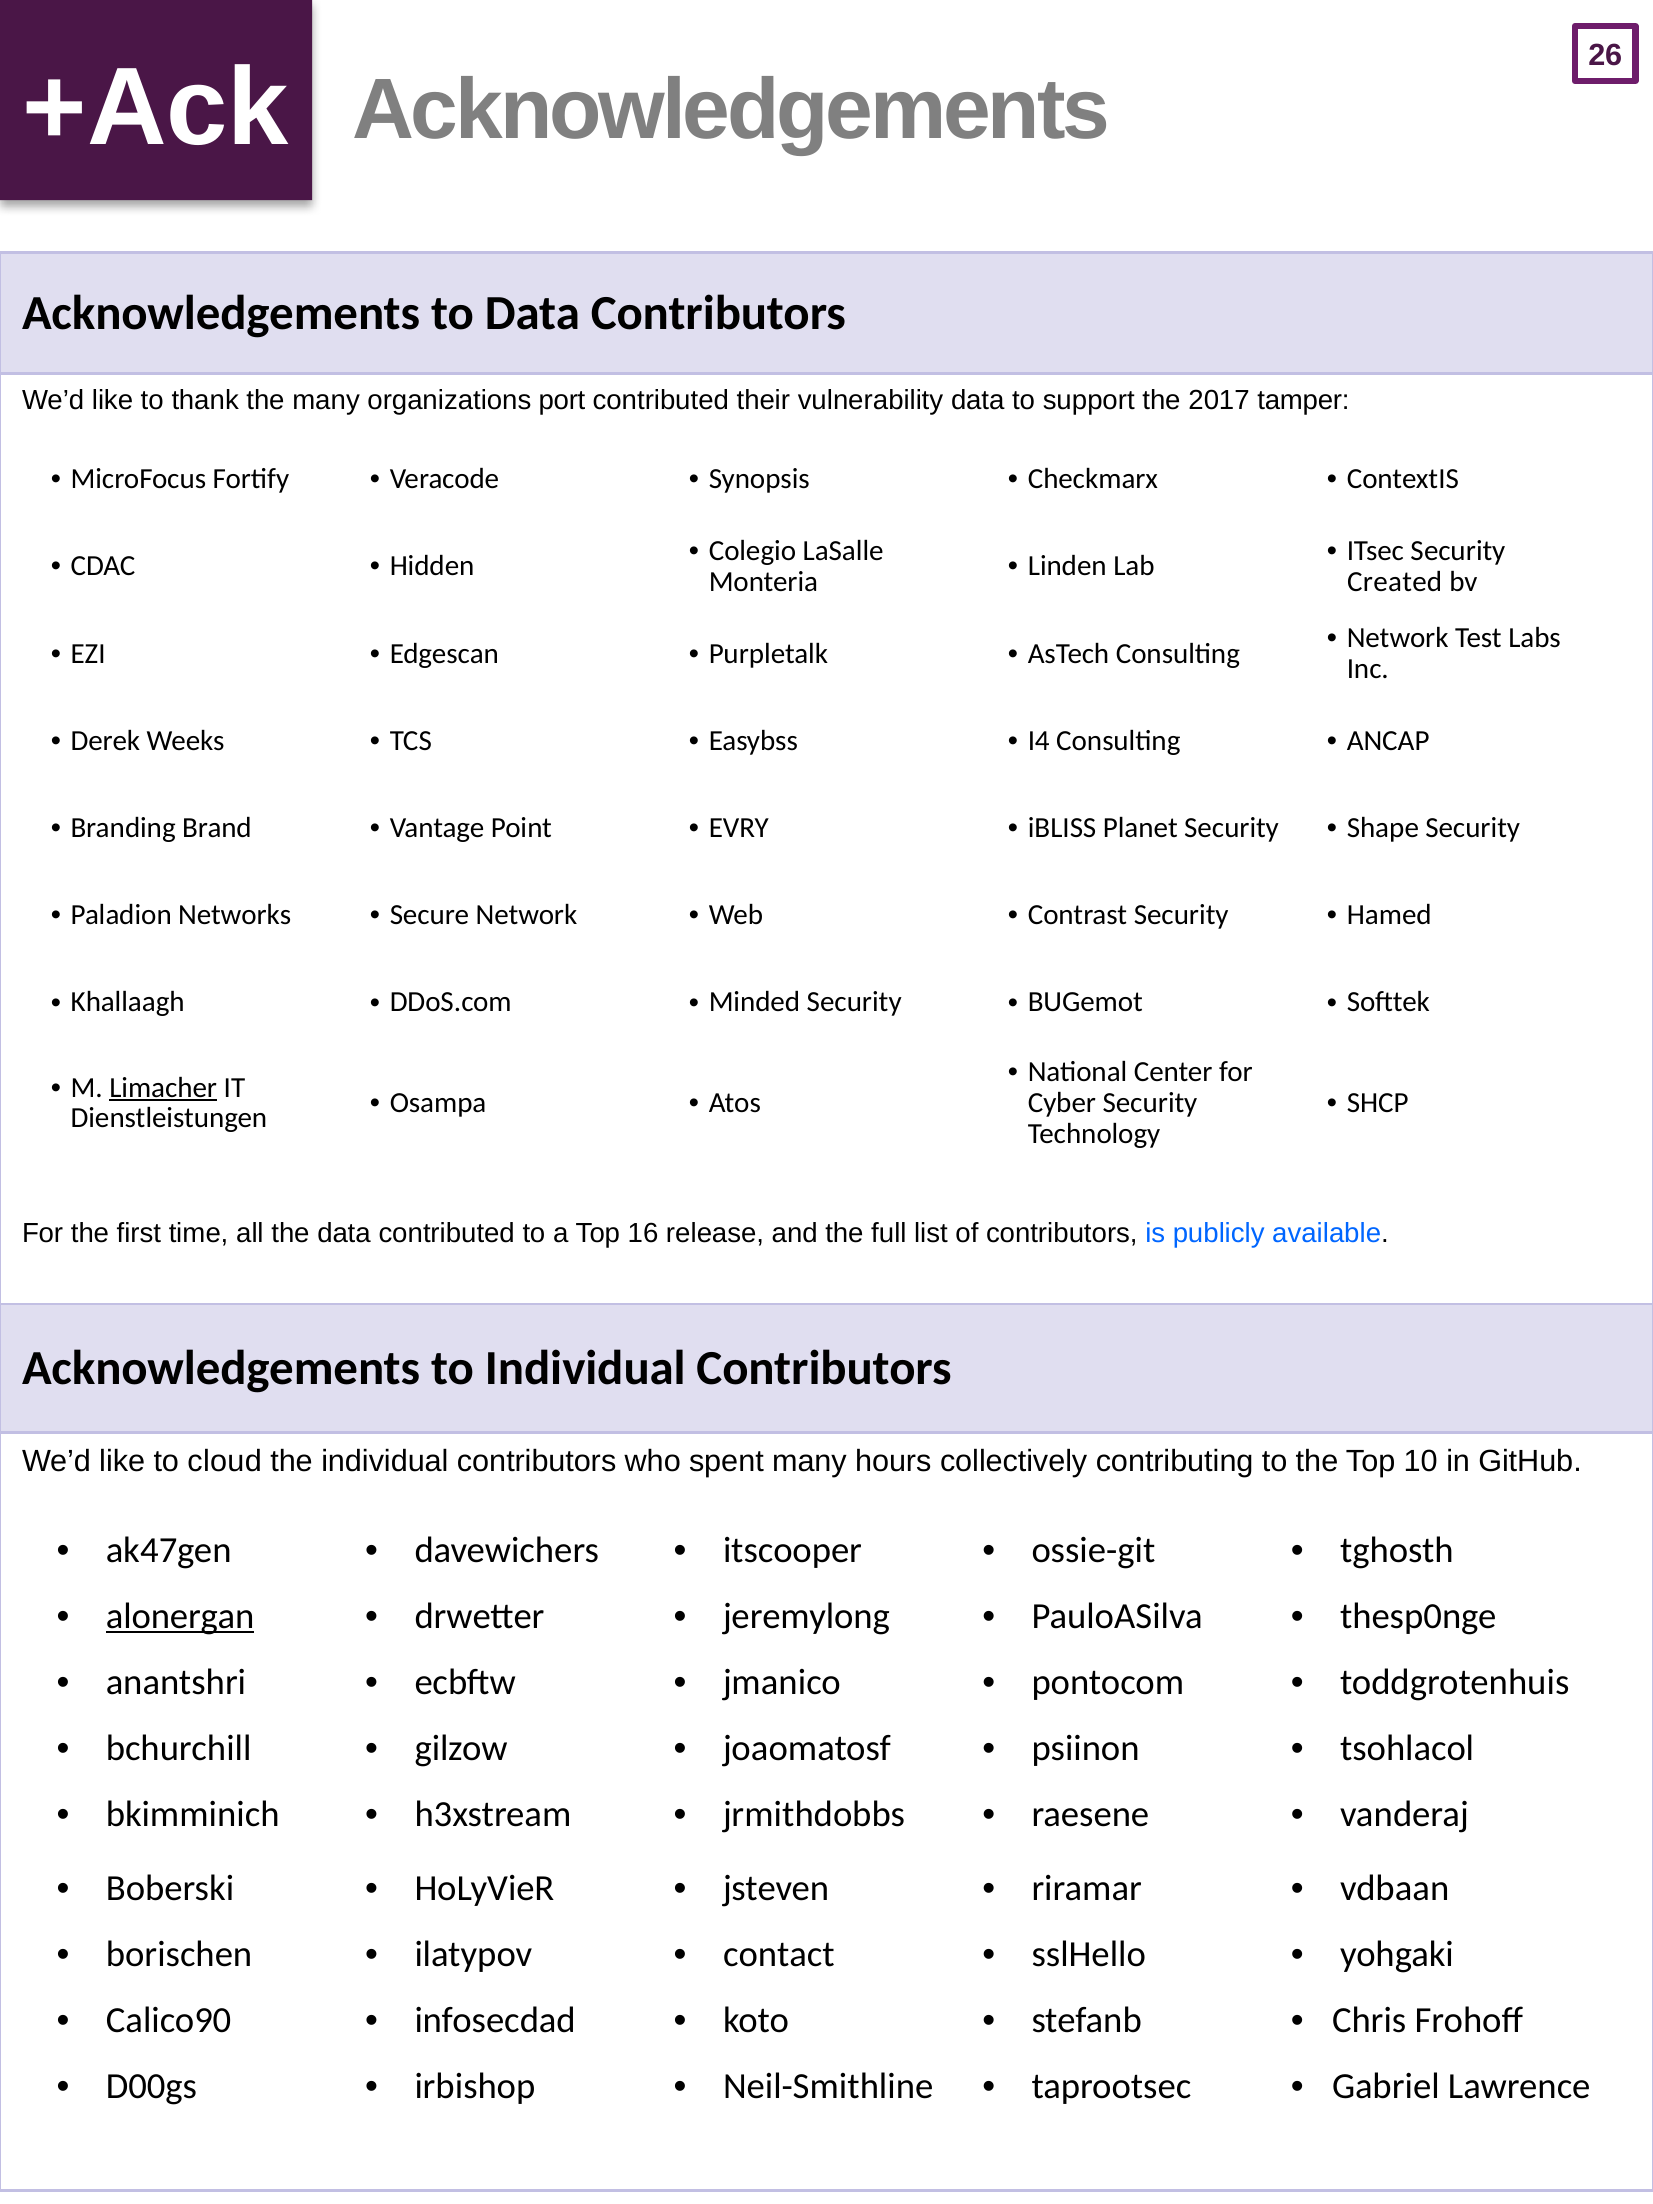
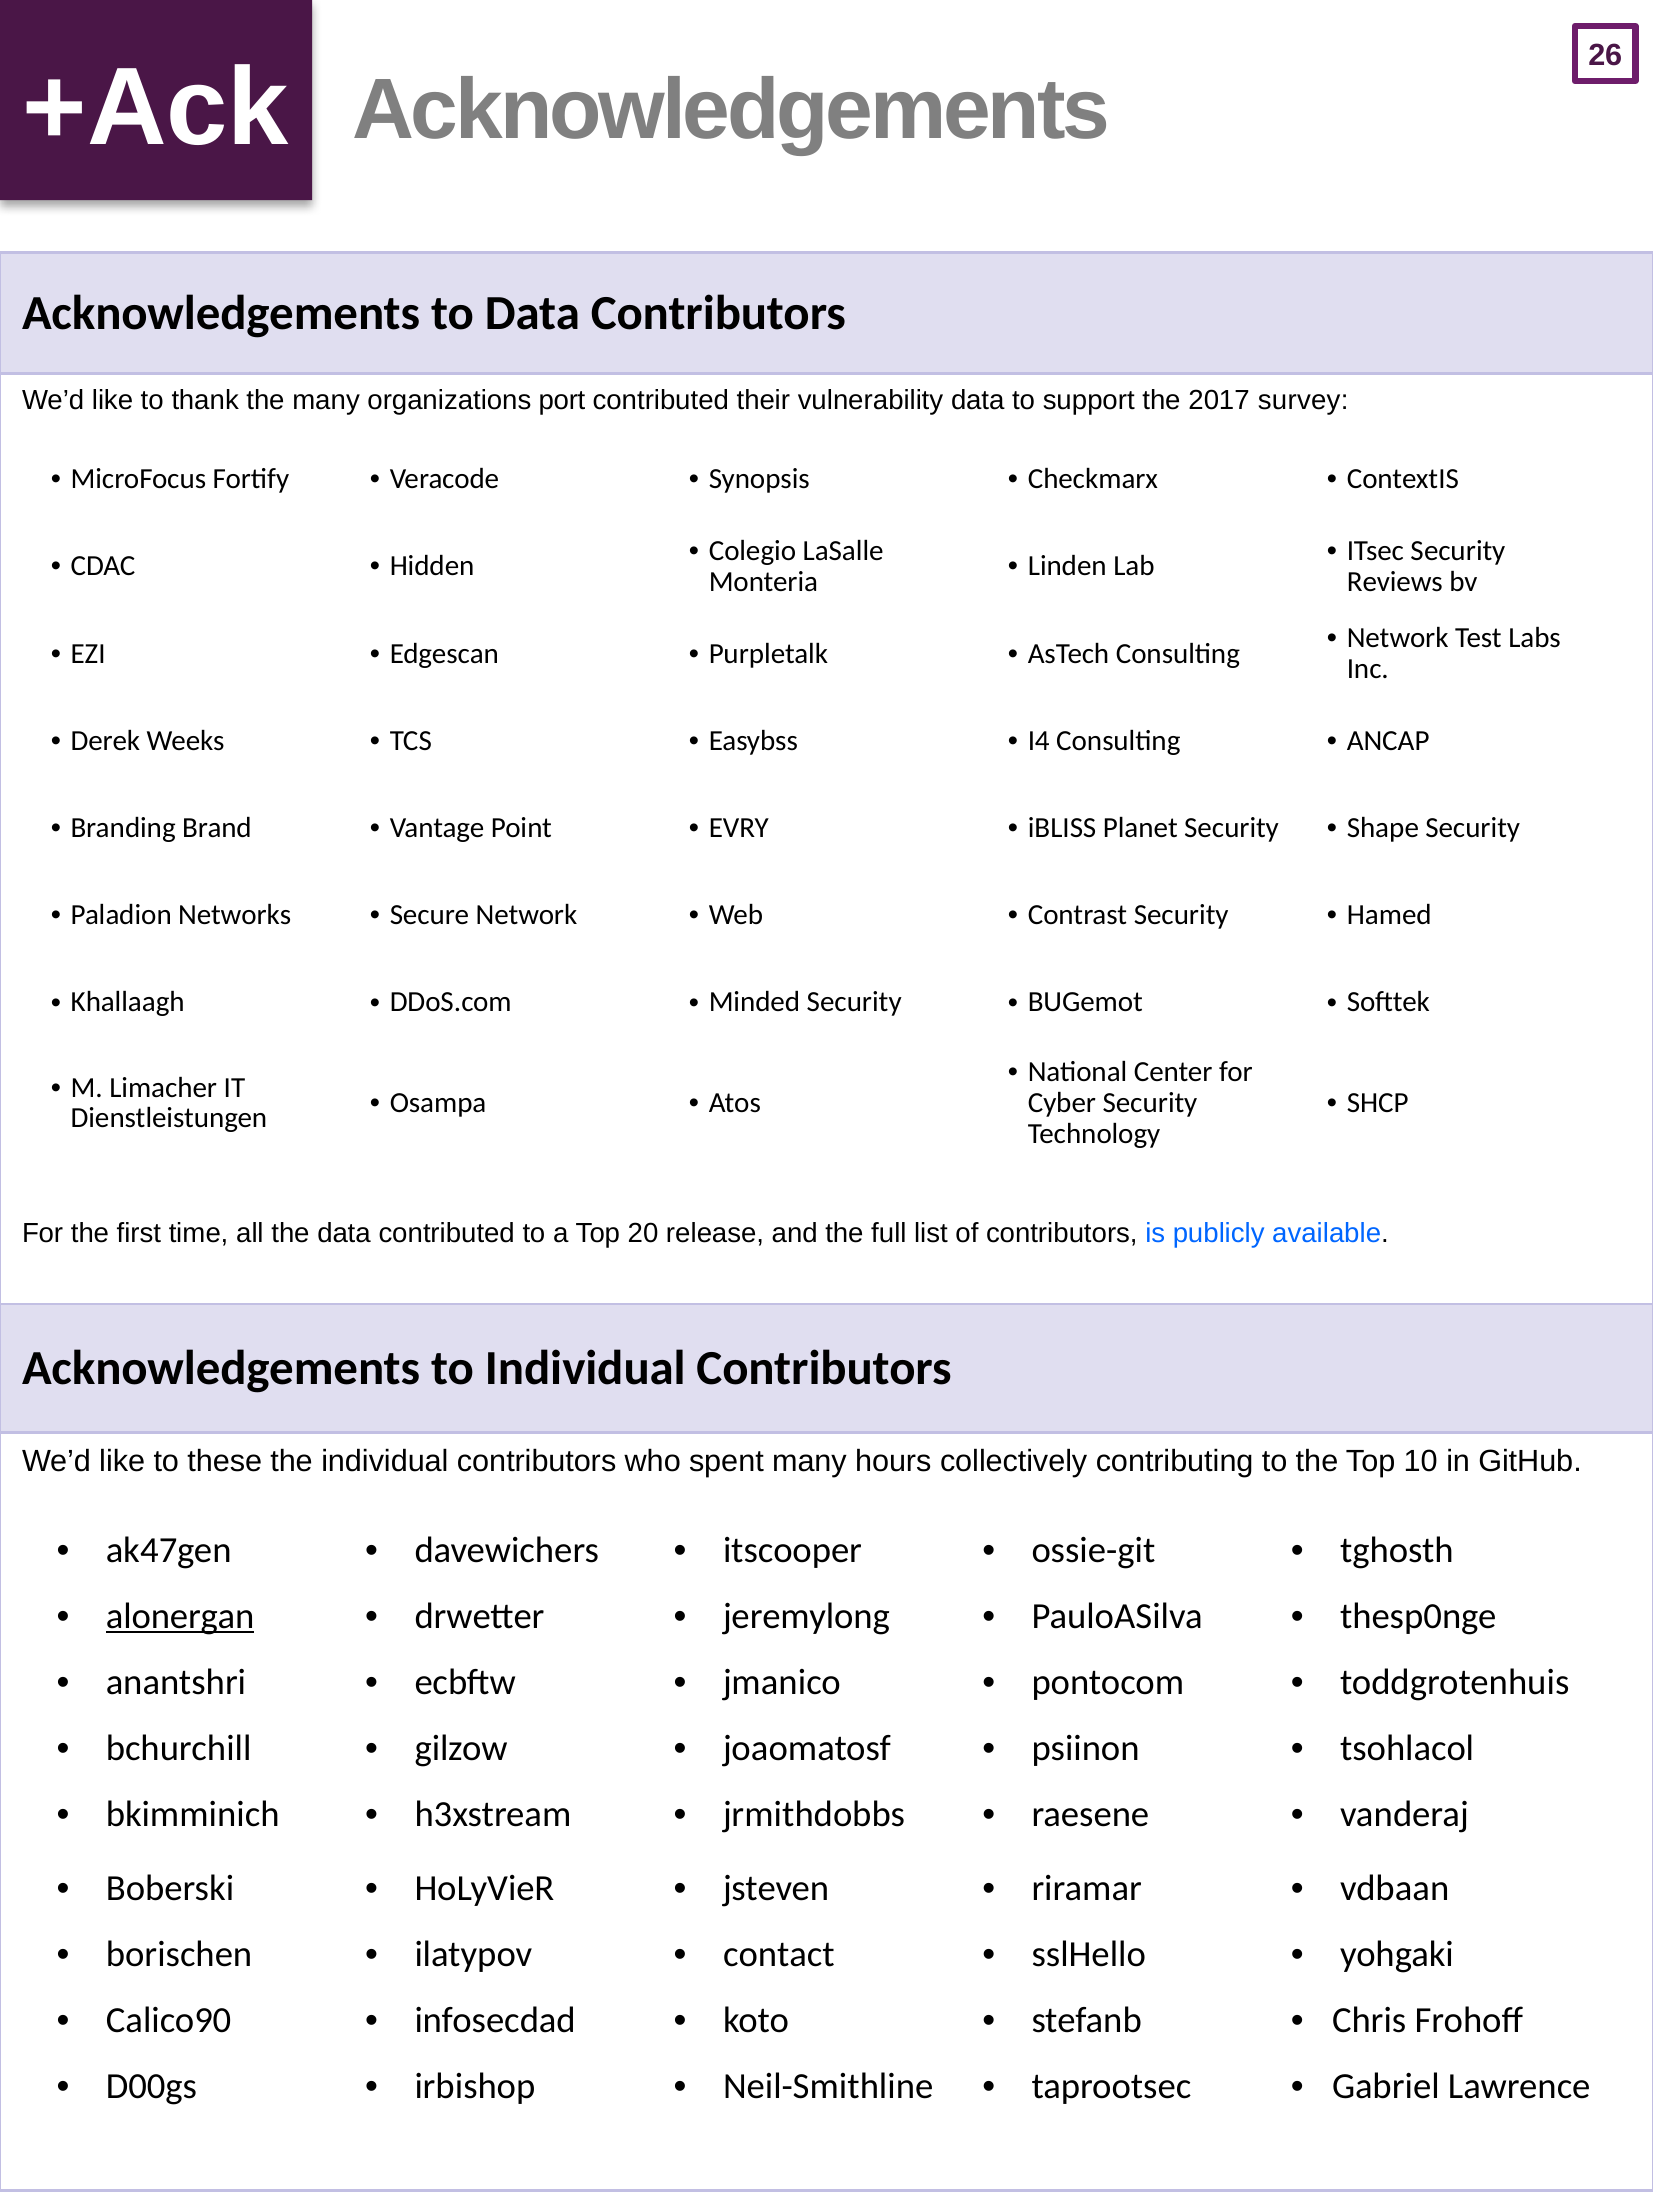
tamper: tamper -> survey (1303, 401)
Created: Created -> Reviews (1395, 581)
Limacher underline: present -> none (163, 1088)
16: 16 -> 20 (643, 1233)
cloud: cloud -> these (225, 1461)
